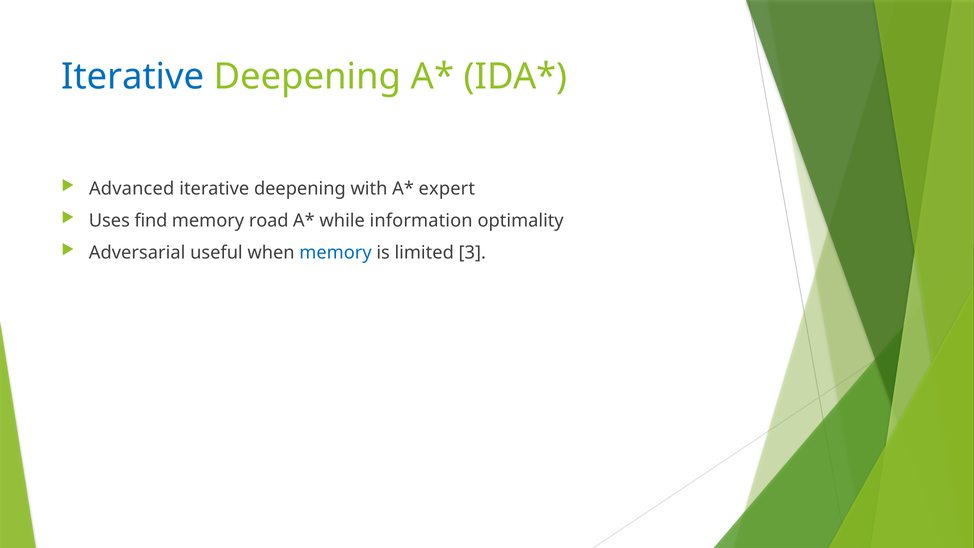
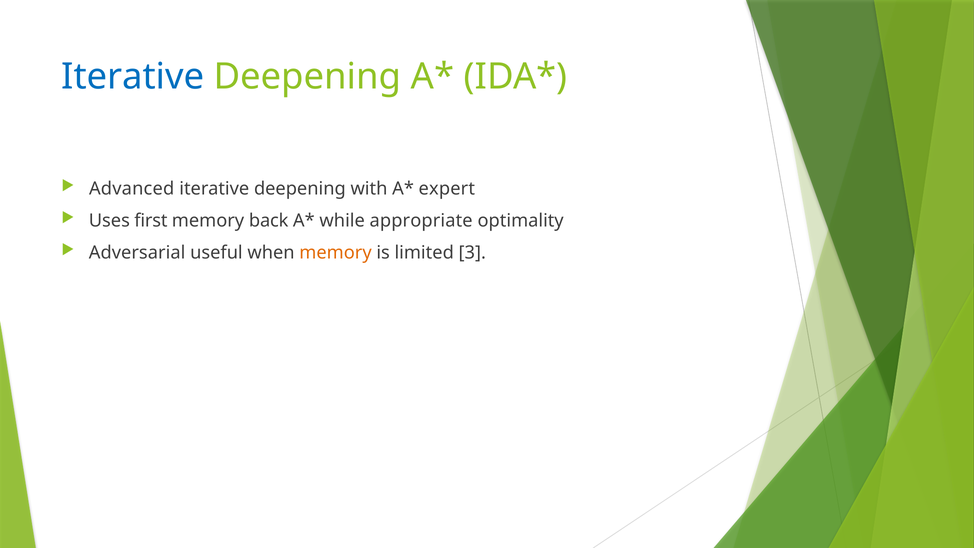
find: find -> first (151, 221)
road: road -> back (269, 221)
information: information -> appropriate (421, 221)
memory colour: blue -> orange (336, 253)
